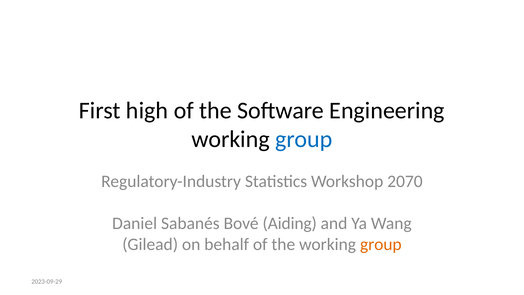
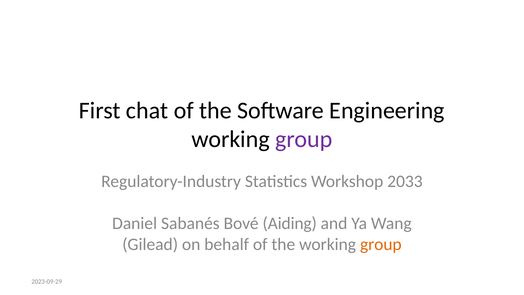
high: high -> chat (147, 110)
group colour: blue -> purple (304, 139)
2070: 2070 -> 2033 (405, 181)
